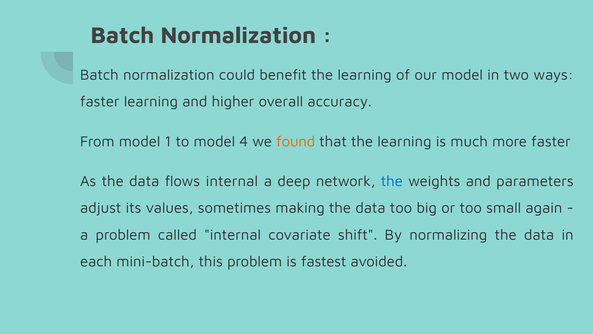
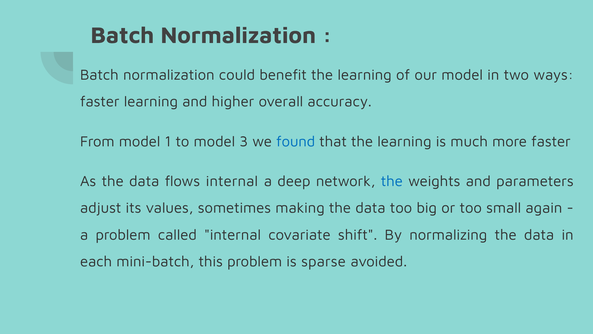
4: 4 -> 3 (244, 141)
found colour: orange -> blue (296, 141)
fastest: fastest -> sparse (324, 261)
